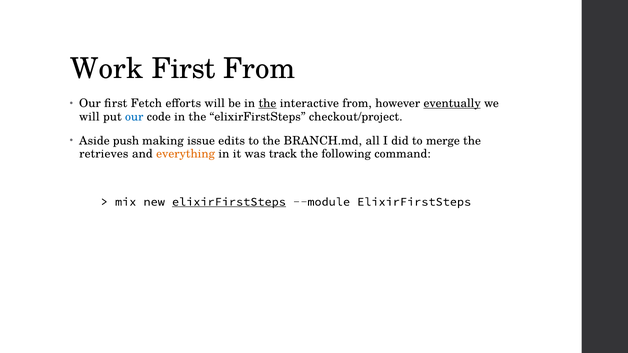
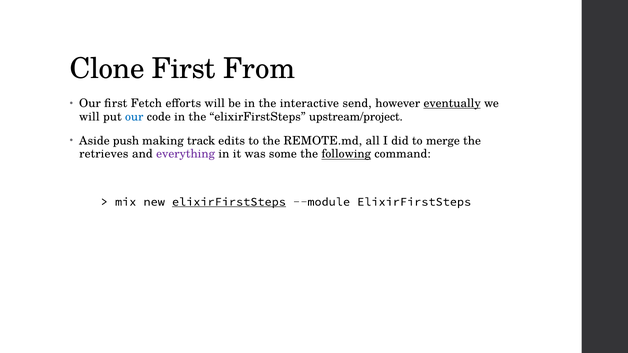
Work: Work -> Clone (107, 69)
the underline: present -> none (267, 103)
interactive from: from -> send (357, 103)
checkout/project: checkout/project -> upstream/project (356, 117)
issue: issue -> track (201, 141)
BRANCH.md: BRANCH.md -> REMOTE.md (323, 141)
everything colour: orange -> purple (186, 154)
track: track -> some (283, 154)
following underline: none -> present (346, 154)
